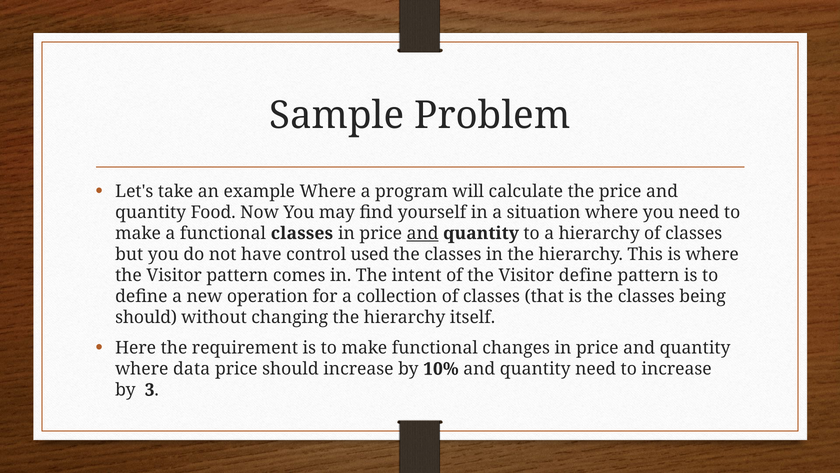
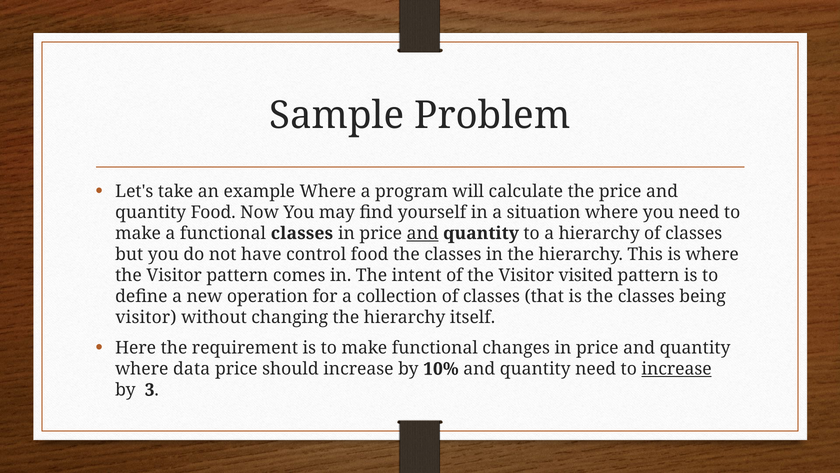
control used: used -> food (370, 254)
Visitor define: define -> visited (586, 275)
should: should -> visitor (146, 317)
increase underline: none -> present (677, 369)
